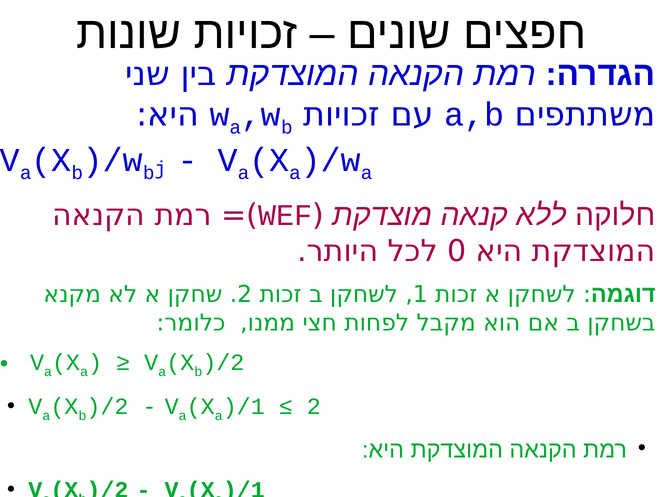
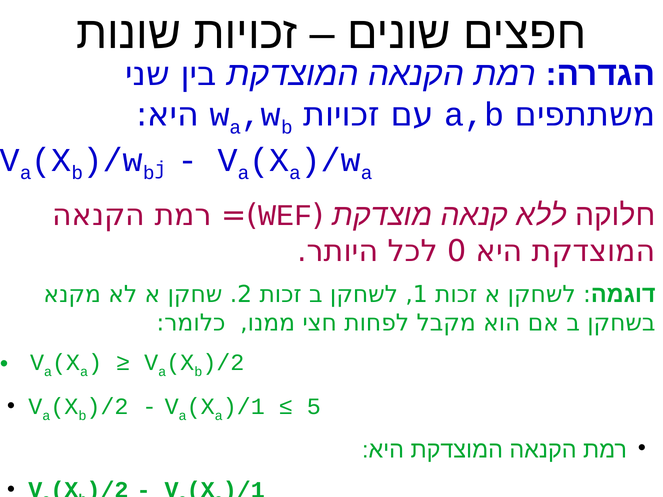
2: 2 -> 5 (314, 407)
